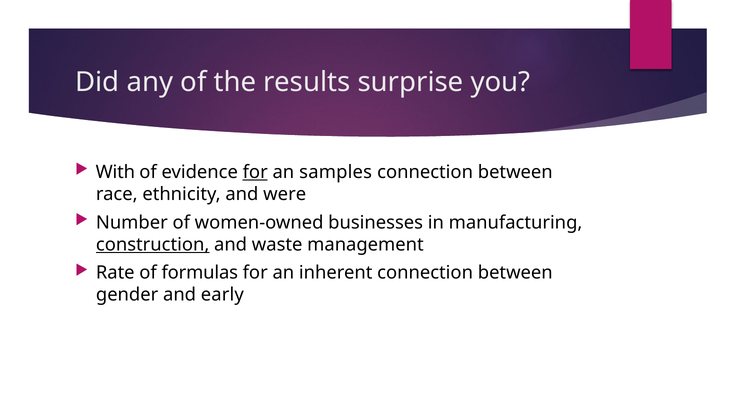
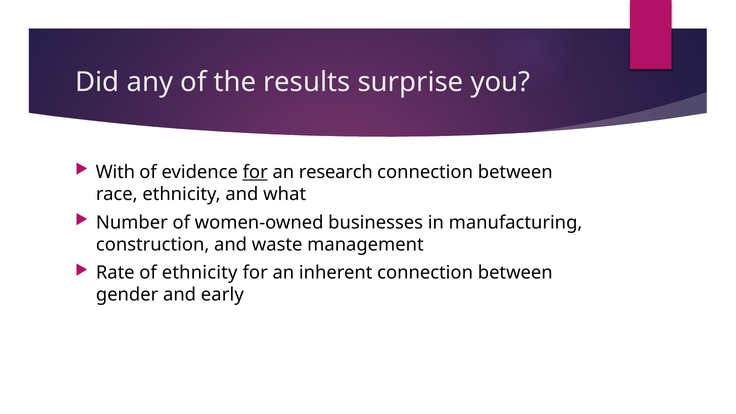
samples: samples -> research (336, 172)
were: were -> what (285, 194)
construction underline: present -> none (153, 245)
of formulas: formulas -> ethnicity (200, 273)
